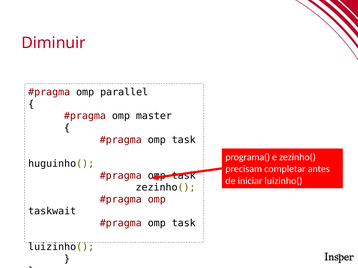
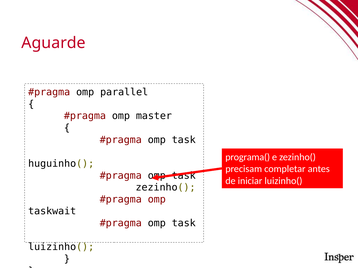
Diminuir: Diminuir -> Aguarde (54, 43)
